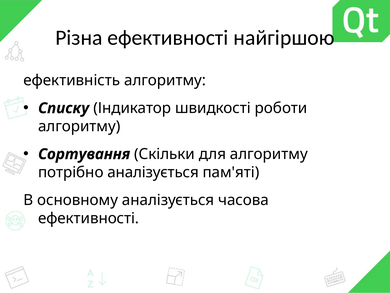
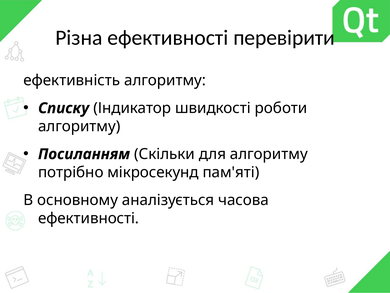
найгіршою: найгіршою -> перевірити (284, 38)
Сортування: Сортування -> Посиланням (84, 154)
потрібно аналізується: аналізується -> мікросекунд (153, 172)
